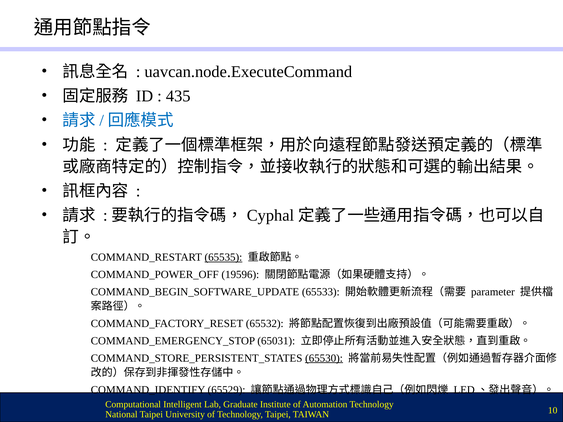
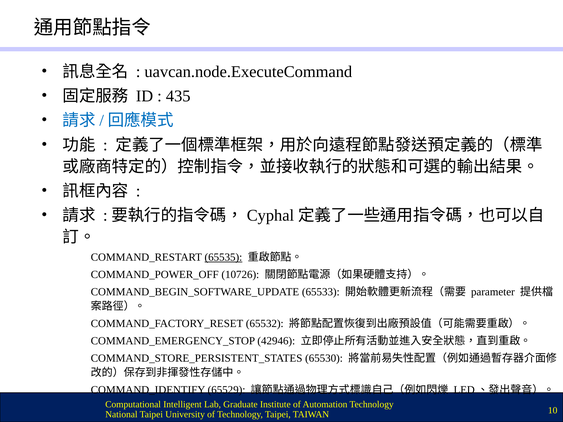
19596: 19596 -> 10726 (240, 275)
65031: 65031 -> 42946 (276, 341)
65530 underline: present -> none (324, 358)
